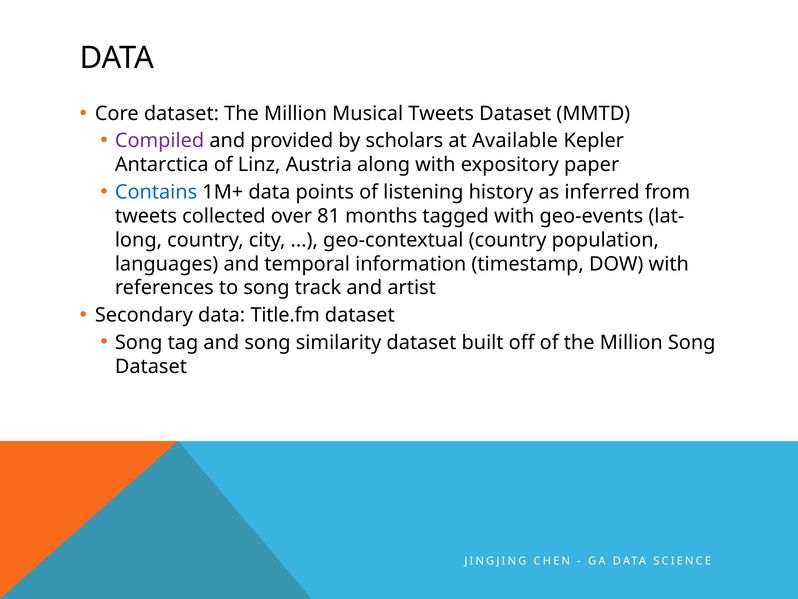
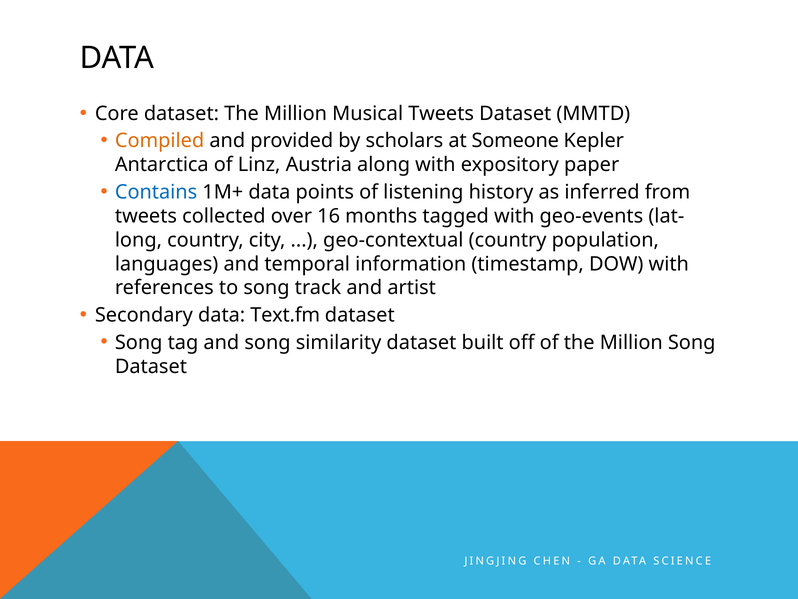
Compiled colour: purple -> orange (160, 141)
Available: Available -> Someone (515, 141)
81: 81 -> 16 (329, 216)
Title.fm: Title.fm -> Text.fm (285, 315)
